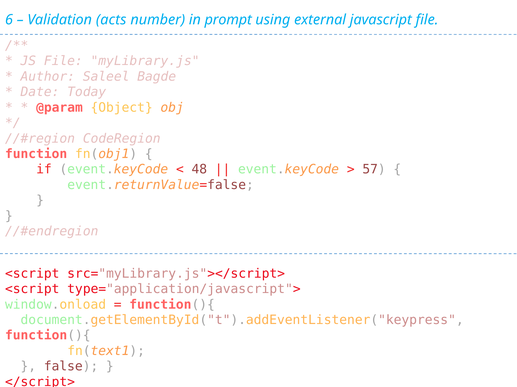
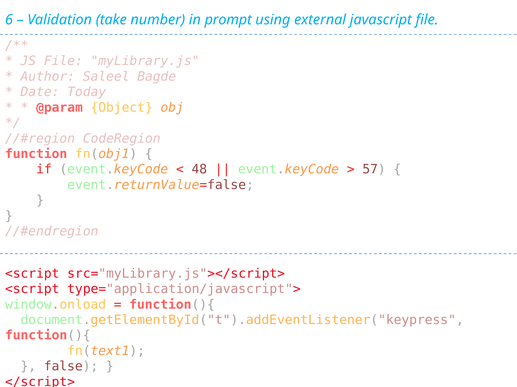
acts: acts -> take (111, 20)
